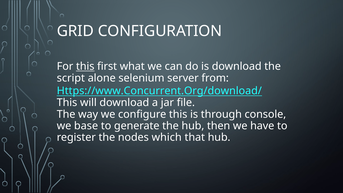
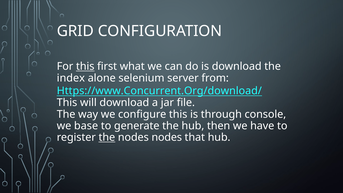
script: script -> index (71, 78)
the underline: none -> present (107, 137)
nodes which: which -> nodes (167, 137)
